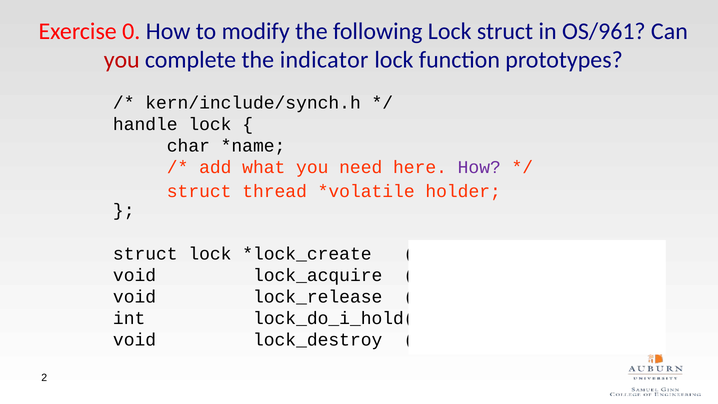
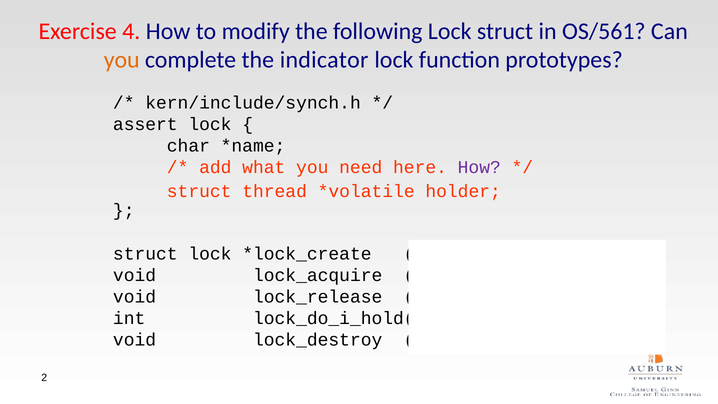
0: 0 -> 4 (131, 31)
OS/961: OS/961 -> OS/561 (604, 31)
you colour: red -> orange (122, 60)
handle: handle -> assert (145, 124)
